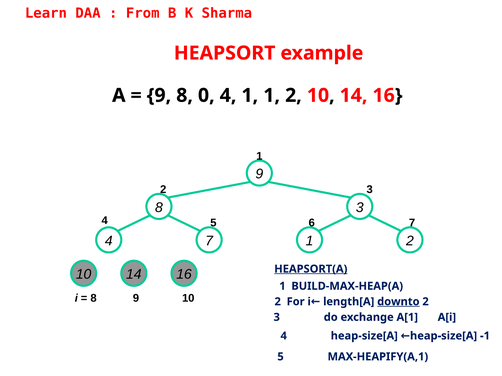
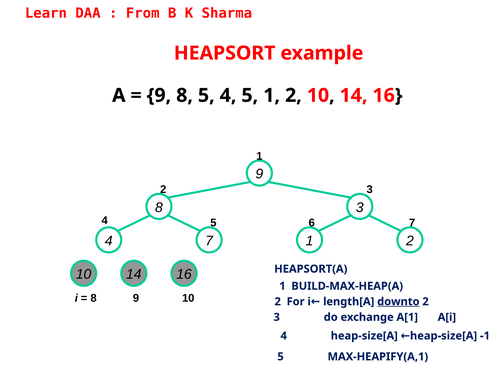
8 0: 0 -> 5 (206, 96)
1: 1 -> 5 (250, 96)
HEAPSORT(A underline: present -> none (311, 269)
